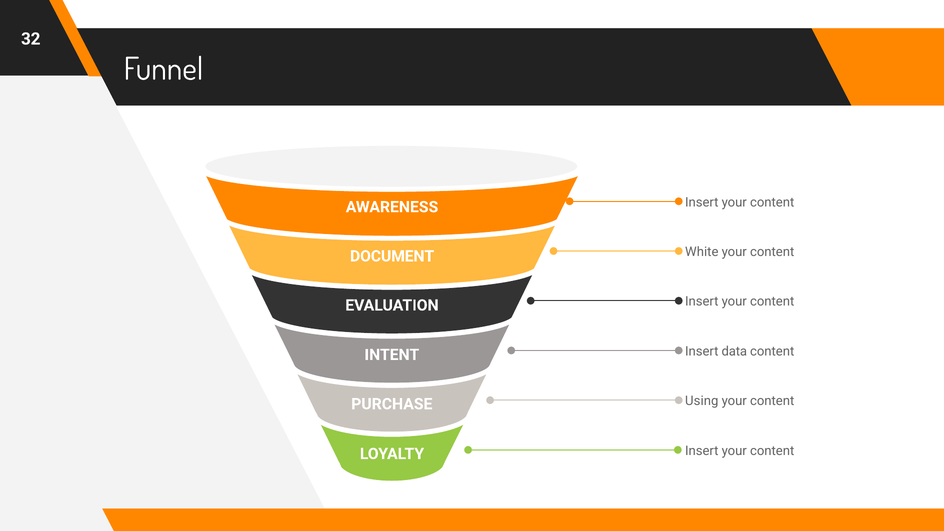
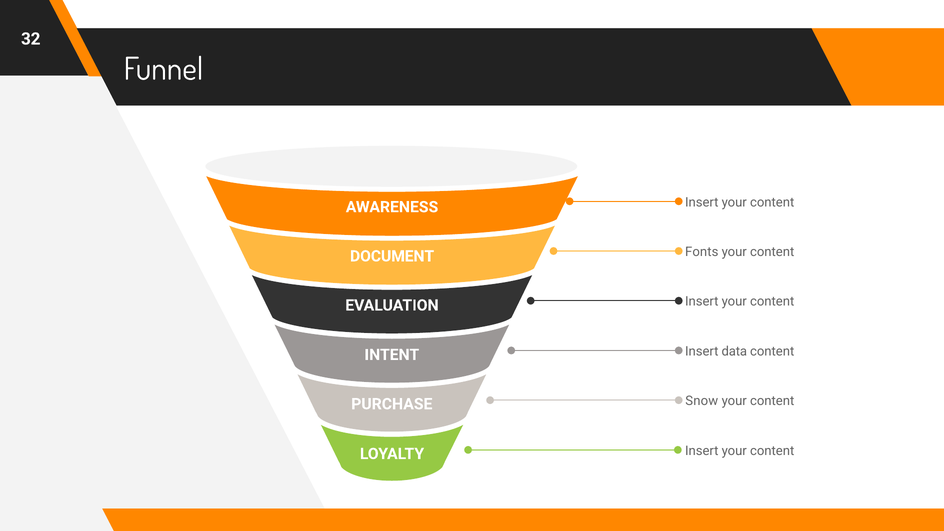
White: White -> Fonts (702, 252)
Using: Using -> Snow (702, 401)
